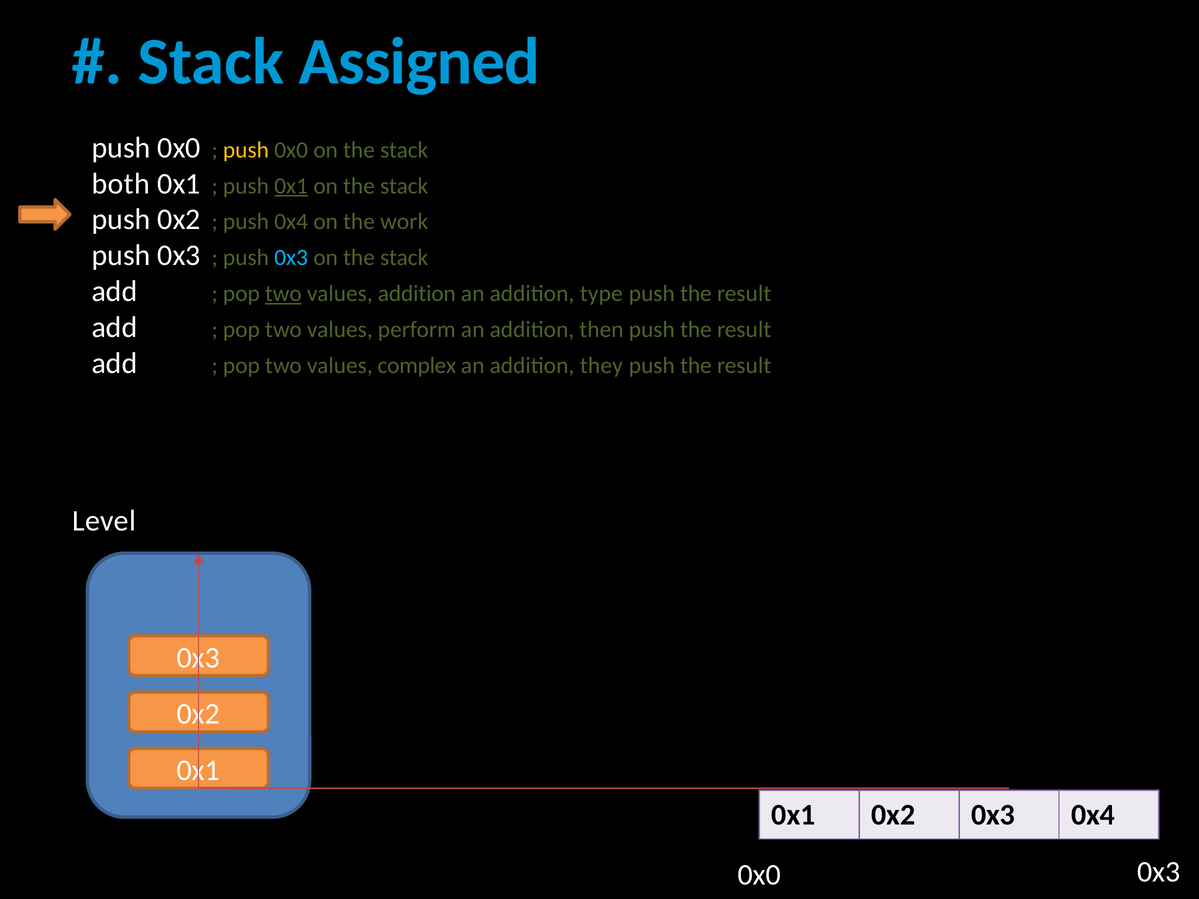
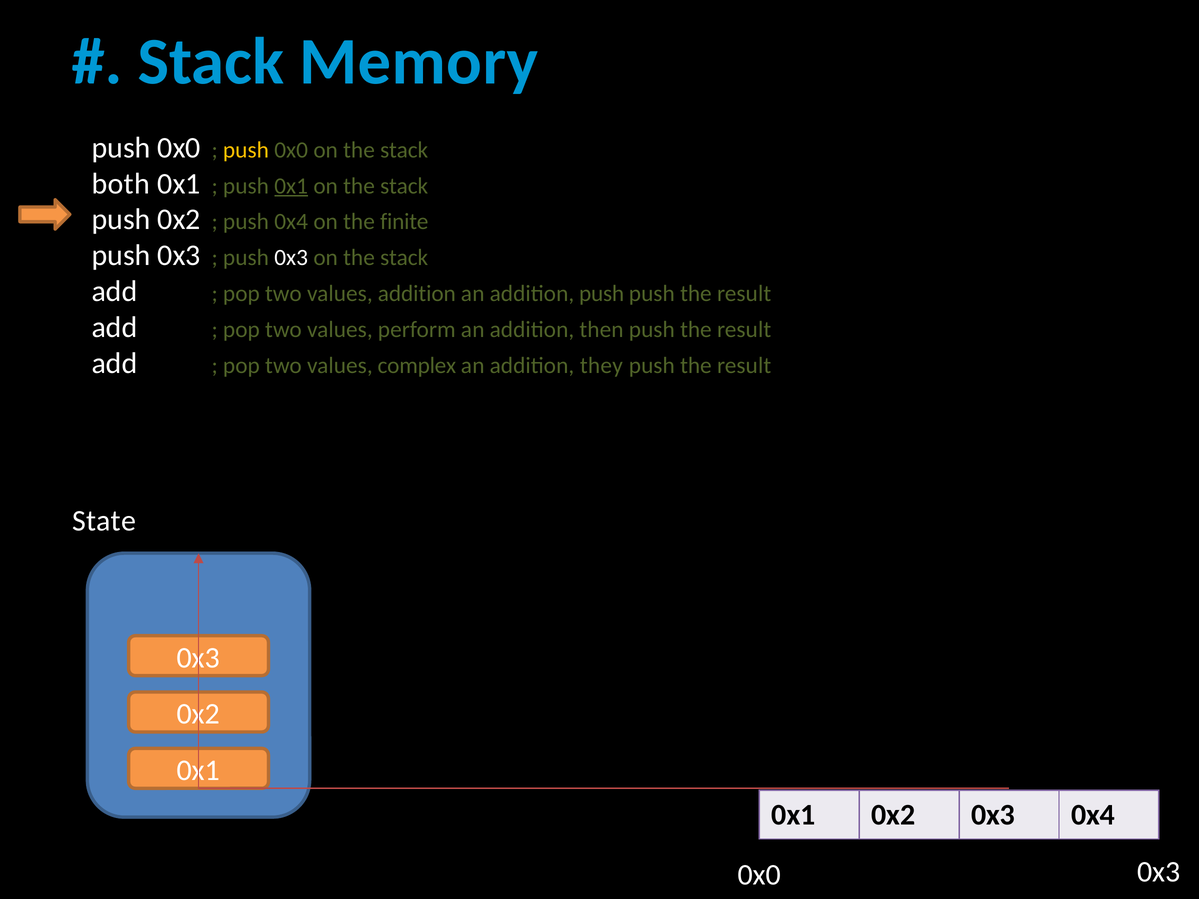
Assigned: Assigned -> Memory (419, 62)
work: work -> finite (404, 222)
0x3 colour: light blue -> white (291, 258)
two underline: present -> none (283, 294)
addition type: type -> push (602, 294)
Level: Level -> State (104, 521)
